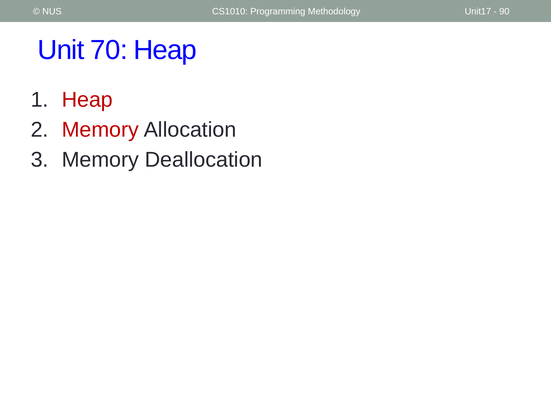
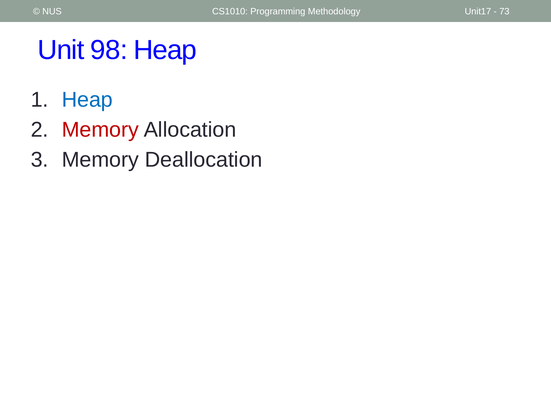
90: 90 -> 73 (504, 12)
70: 70 -> 98 (109, 50)
Heap colour: red -> blue (87, 100)
